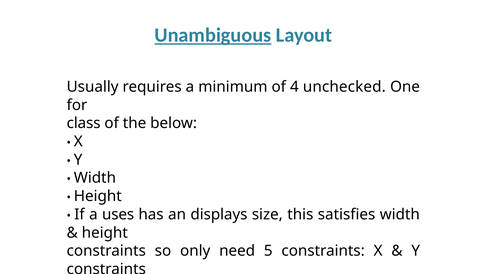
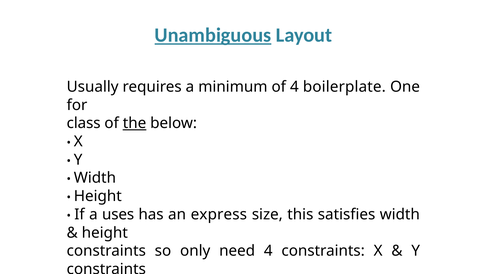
unchecked: unchecked -> boilerplate (344, 87)
the underline: none -> present (135, 123)
displays: displays -> express (219, 214)
need 5: 5 -> 4 (268, 251)
